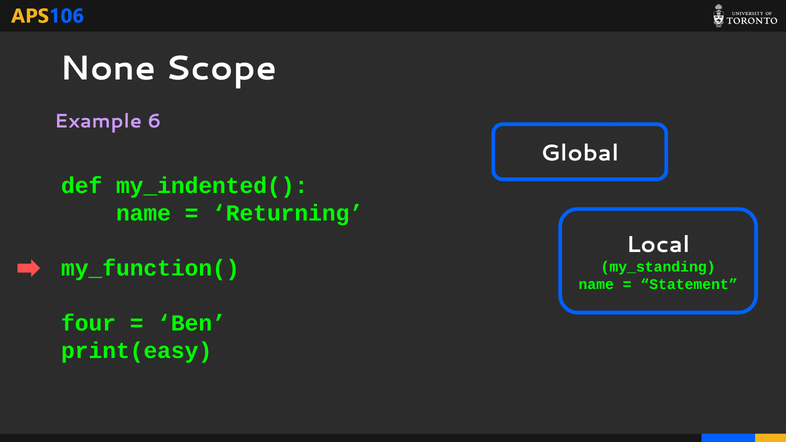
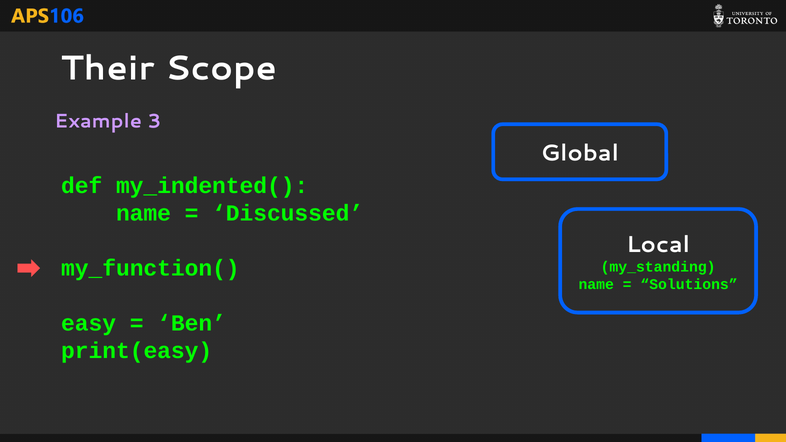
None: None -> Their (108, 68)
6: 6 -> 3 (154, 121)
Returning: Returning -> Discussed (288, 213)
Statement: Statement -> Solutions (689, 284)
four: four -> easy (89, 323)
